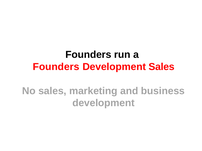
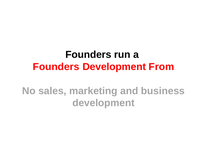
Development Sales: Sales -> From (161, 67)
